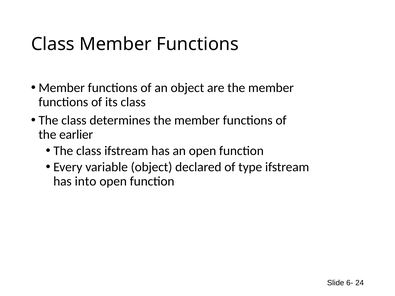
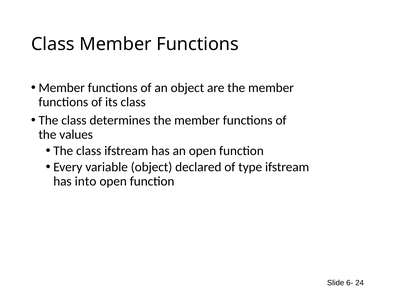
earlier: earlier -> values (76, 135)
